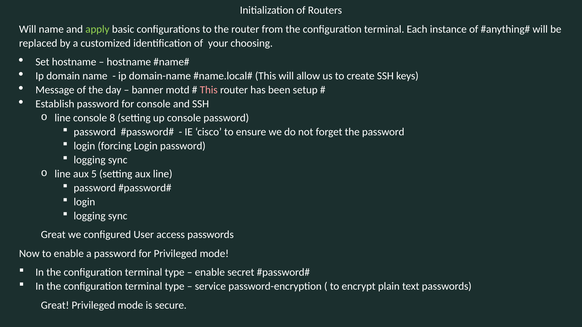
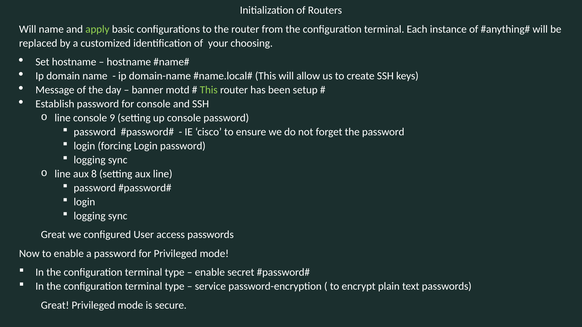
This colour: pink -> light green (209, 90)
8: 8 -> 9 (112, 118)
5: 5 -> 8 (94, 174)
